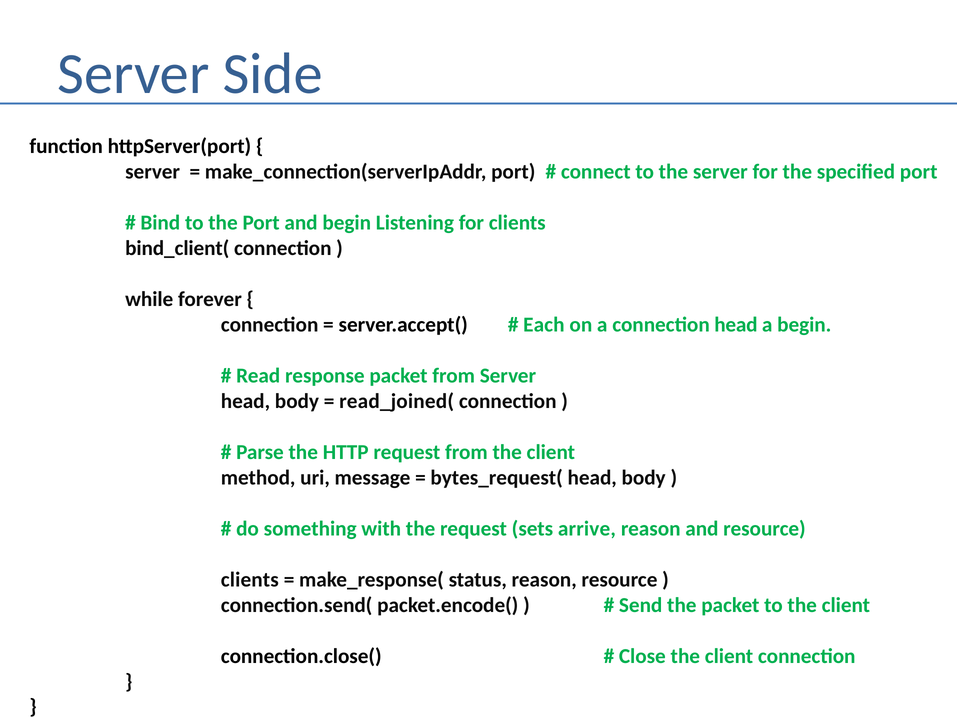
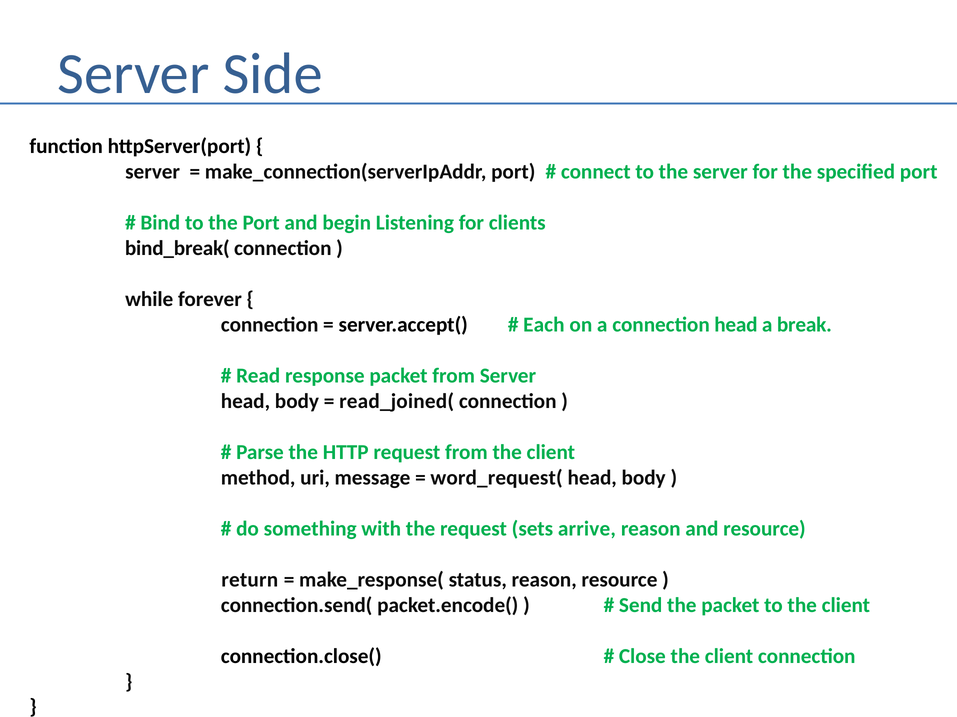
bind_client(: bind_client( -> bind_break( (177, 249)
a begin: begin -> break (804, 325)
bytes_request(: bytes_request( -> word_request( (497, 478)
clients: clients -> return (250, 580)
